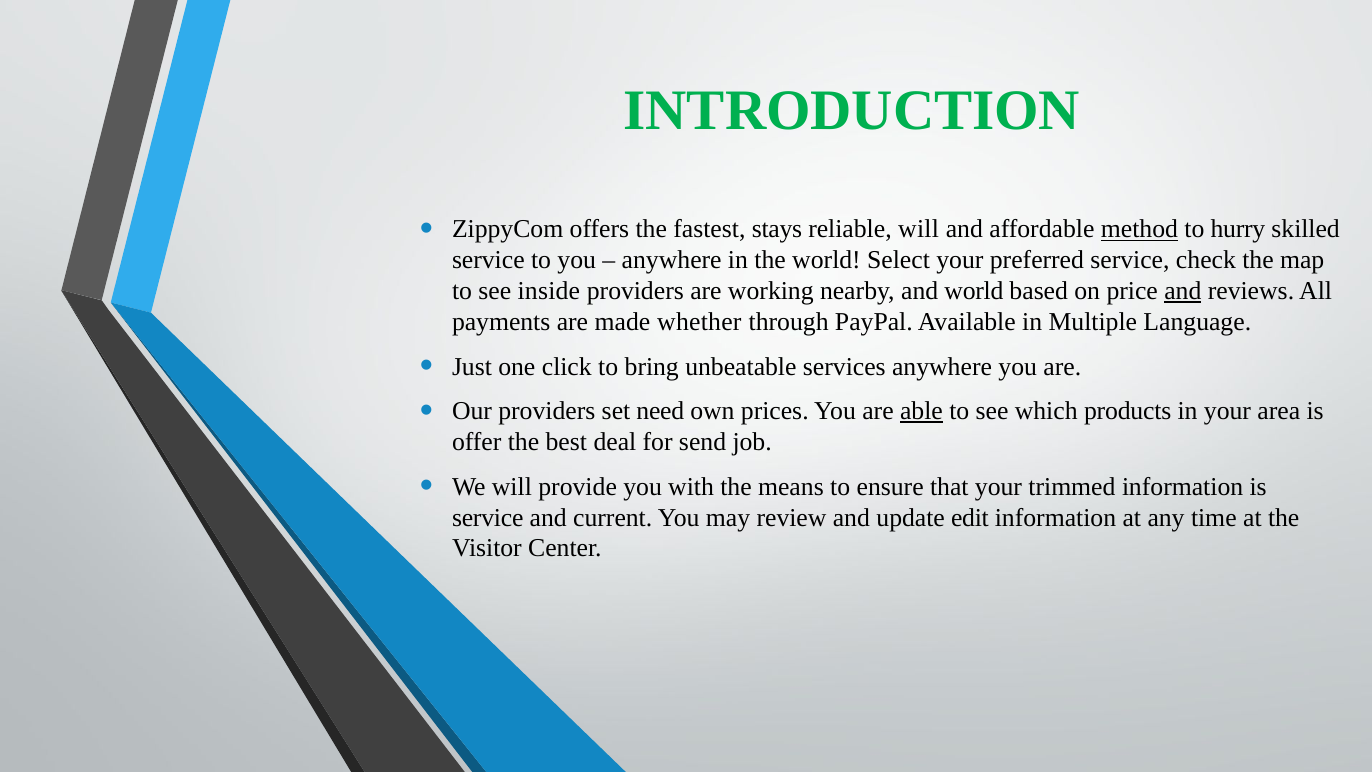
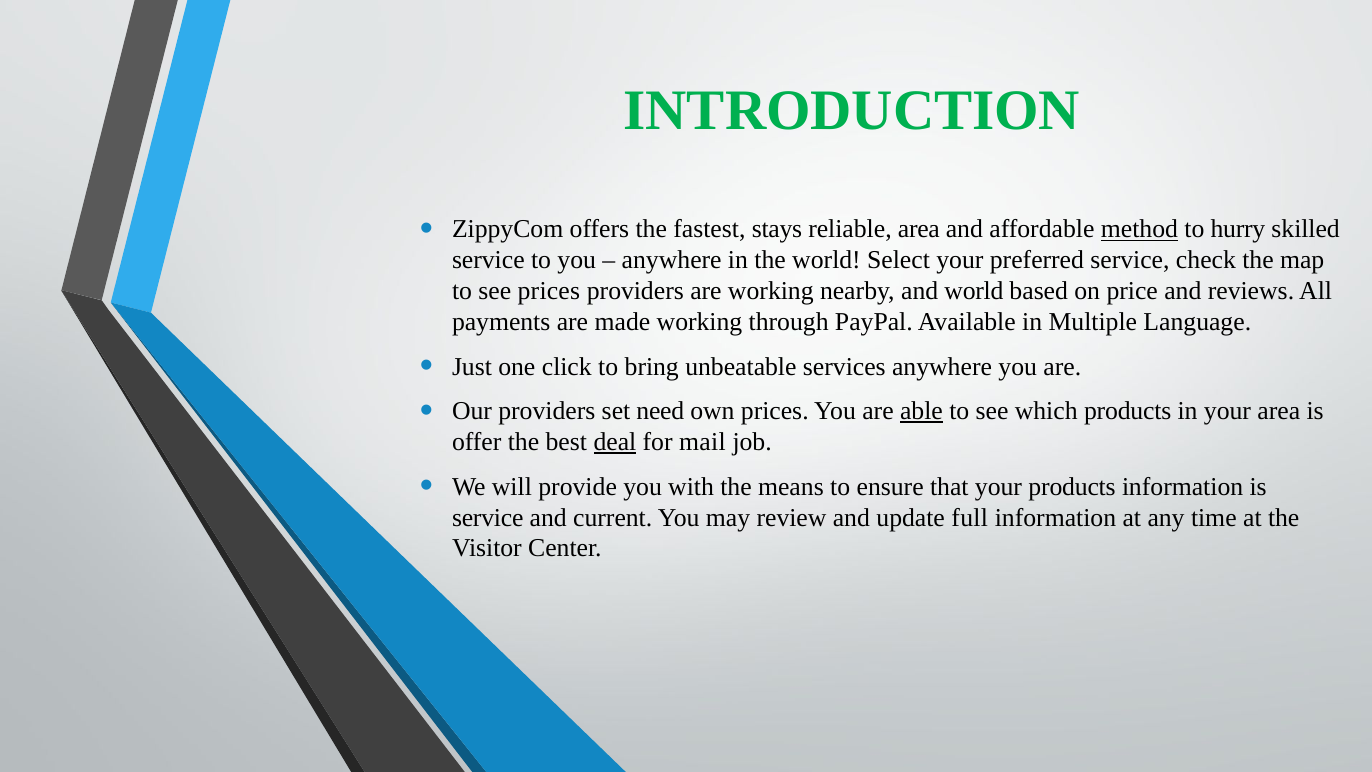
reliable will: will -> area (919, 229)
see inside: inside -> prices (549, 291)
and underline: present -> none (1183, 291)
made whether: whether -> working (700, 322)
deal underline: none -> present (615, 442)
send: send -> mail (702, 442)
your trimmed: trimmed -> products (1072, 486)
edit: edit -> full (970, 517)
